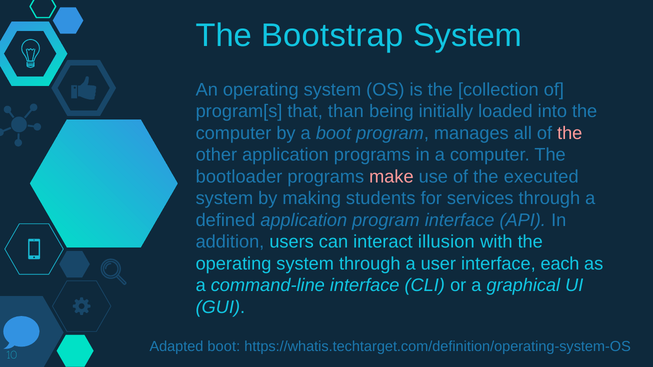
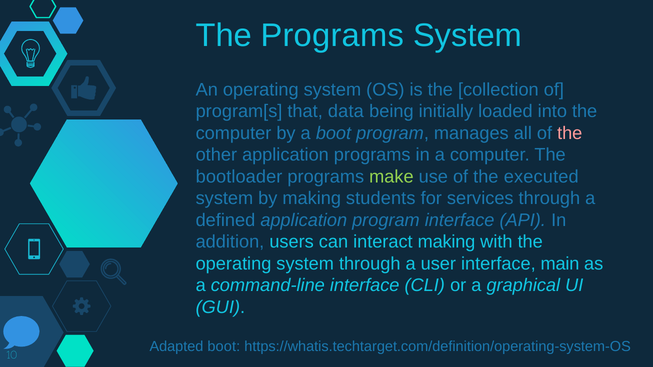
The Bootstrap: Bootstrap -> Programs (332, 36)
than: than -> data (346, 112)
make colour: pink -> light green (391, 177)
interact illusion: illusion -> making (447, 242)
each: each -> main (560, 264)
